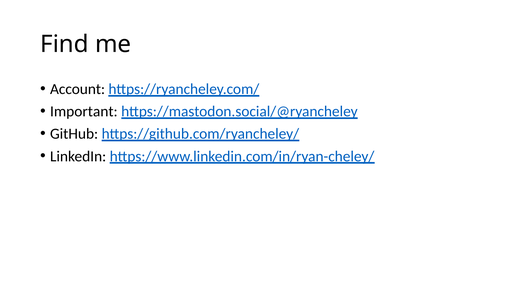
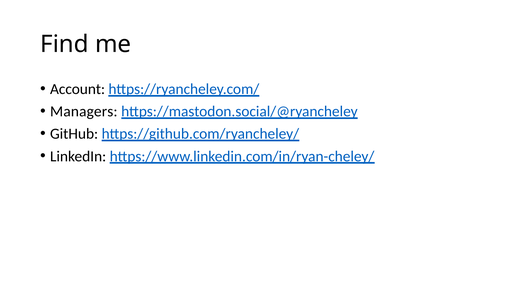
Important: Important -> Managers (84, 112)
